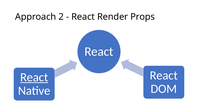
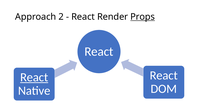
Props underline: none -> present (143, 17)
